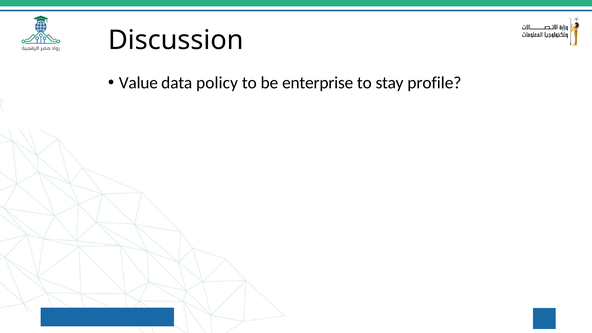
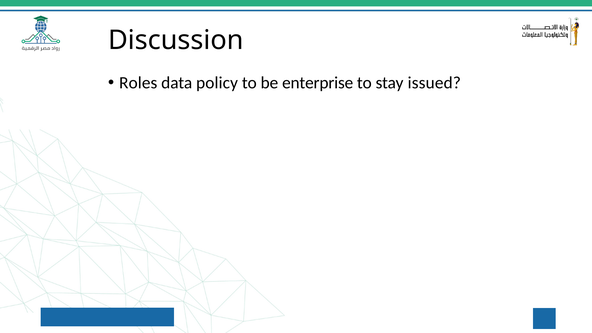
Value: Value -> Roles (138, 83)
profile: profile -> issued (434, 83)
